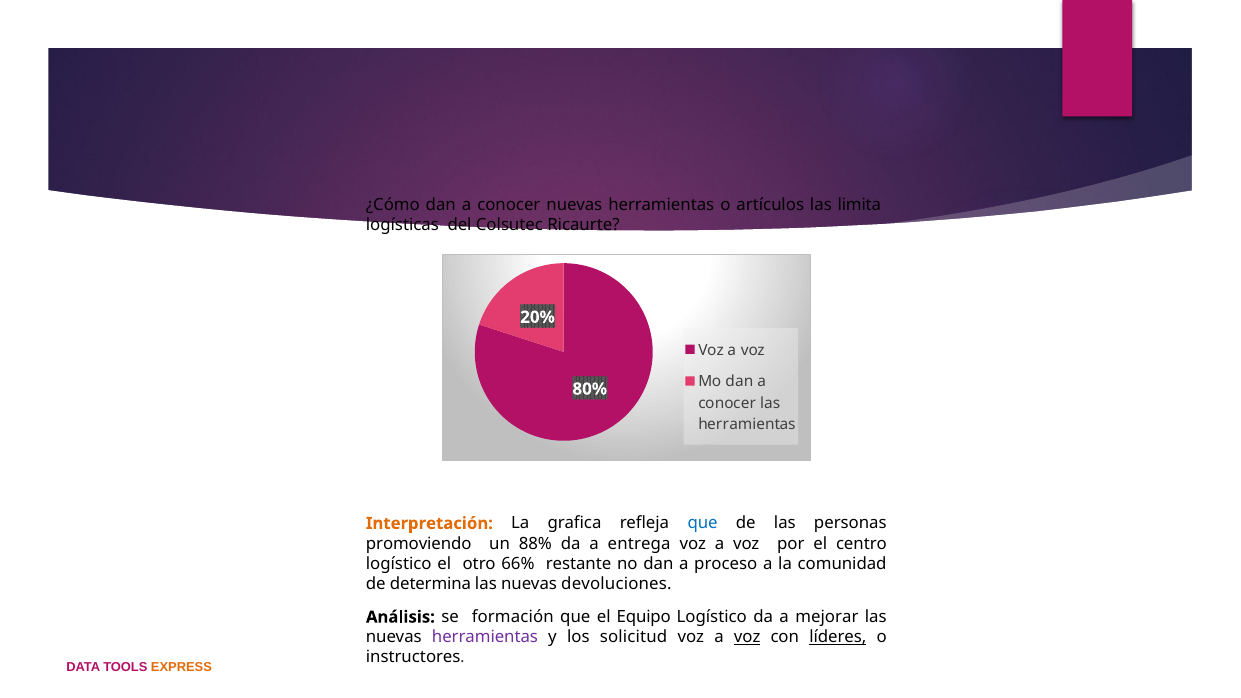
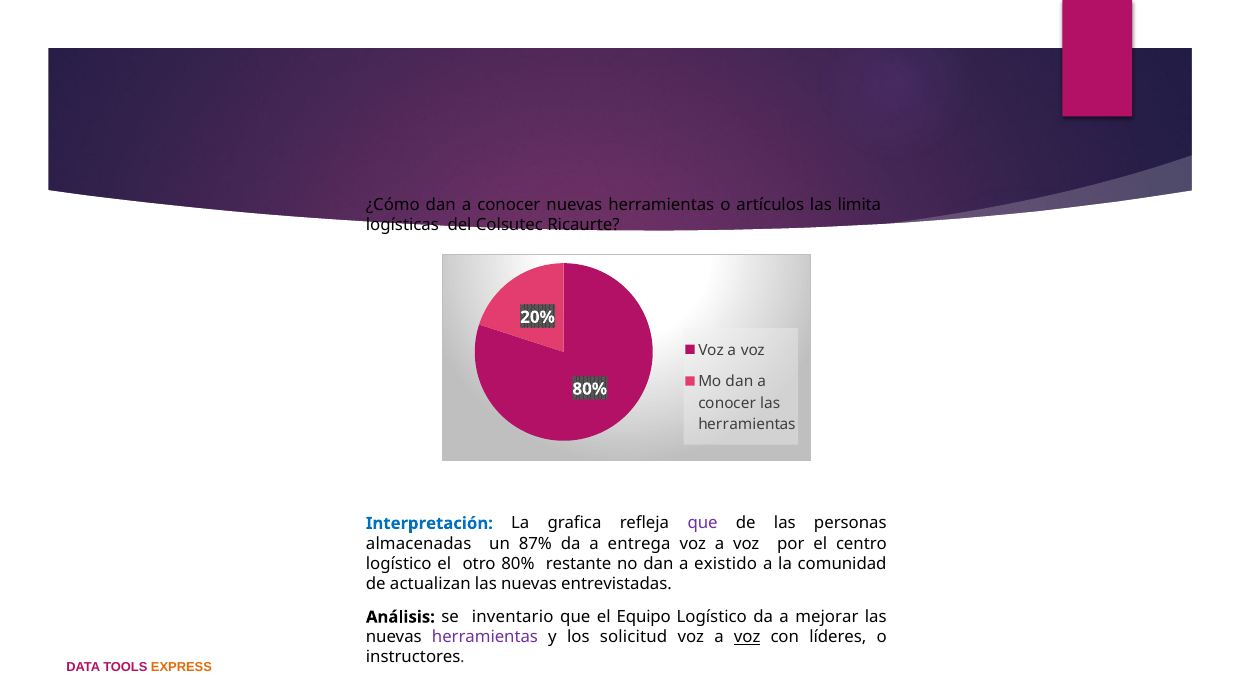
Interpretación colour: orange -> blue (429, 523)
que colour: blue -> purple (703, 523)
promoviendo: promoviendo -> almacenadas (419, 544)
88%: 88% -> 87% (535, 544)
otro 66%: 66% -> 80% (518, 564)
proceso: proceso -> existido (726, 564)
determina: determina -> actualizan (430, 584)
devoluciones: devoluciones -> entrevistadas (617, 584)
formación: formación -> inventario (513, 617)
líderes underline: present -> none (838, 637)
